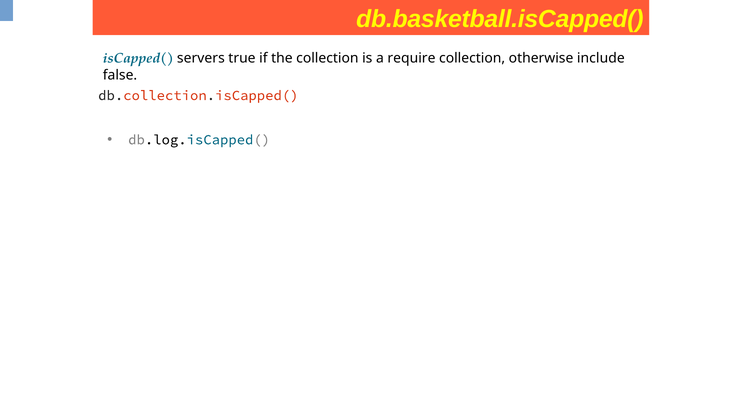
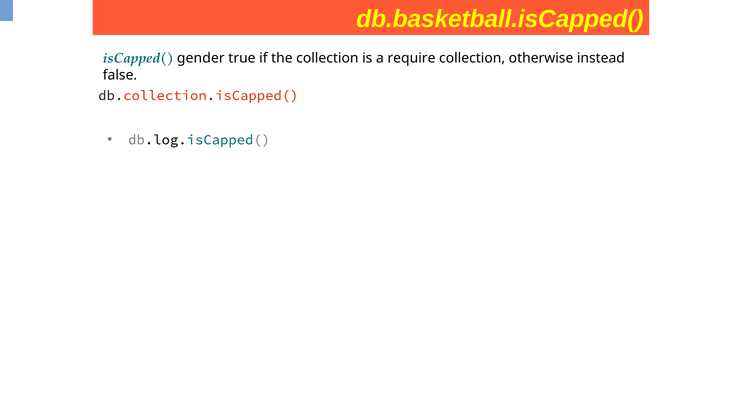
servers: servers -> gender (201, 58)
include: include -> instead (601, 58)
